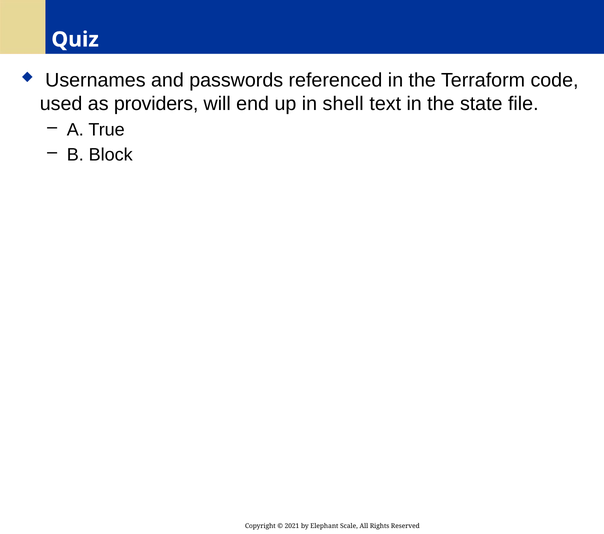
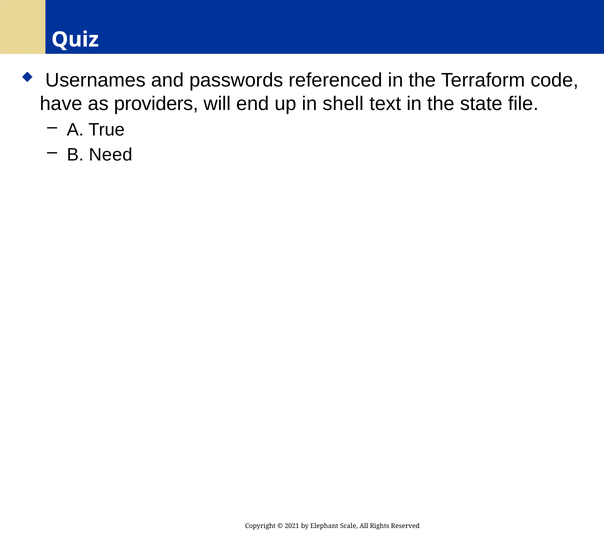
used: used -> have (61, 104)
Block: Block -> Need (111, 155)
